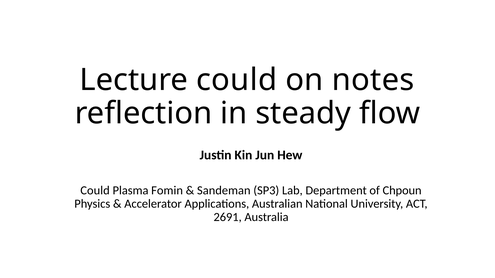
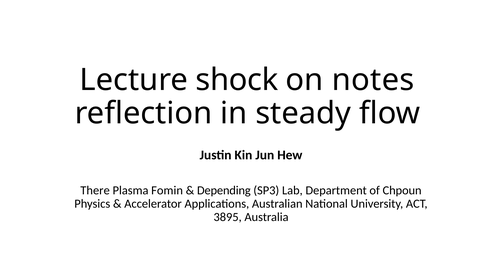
Lecture could: could -> shock (237, 80)
Could: Could -> There (95, 191)
Sandeman: Sandeman -> Depending (224, 191)
2691: 2691 -> 3895 (228, 217)
